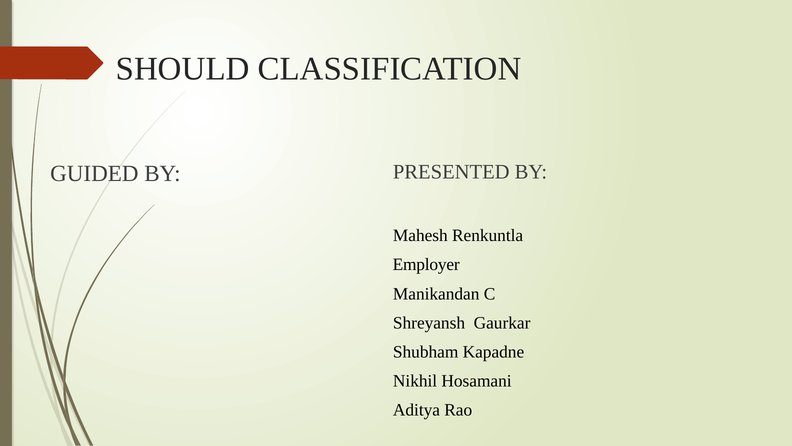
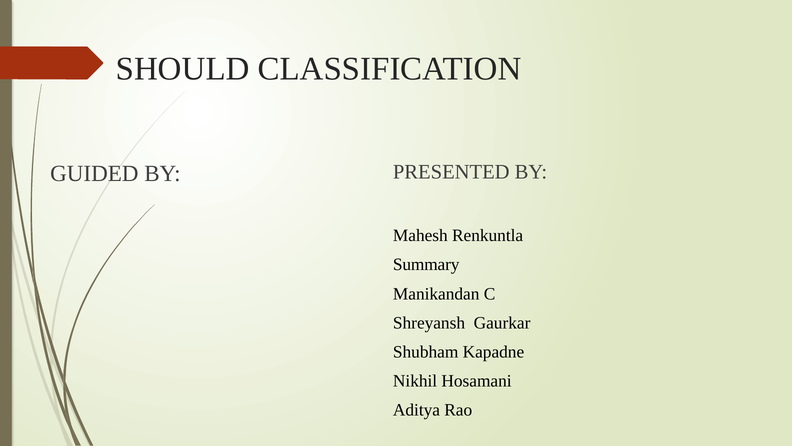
Employer: Employer -> Summary (426, 264)
